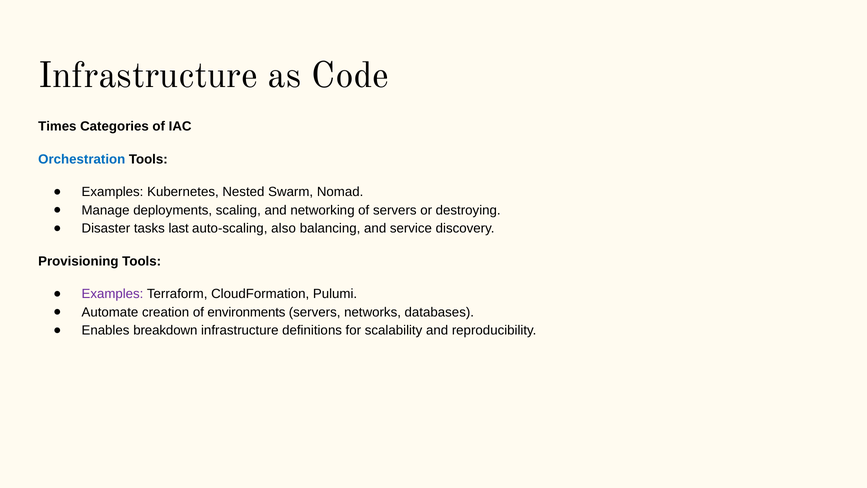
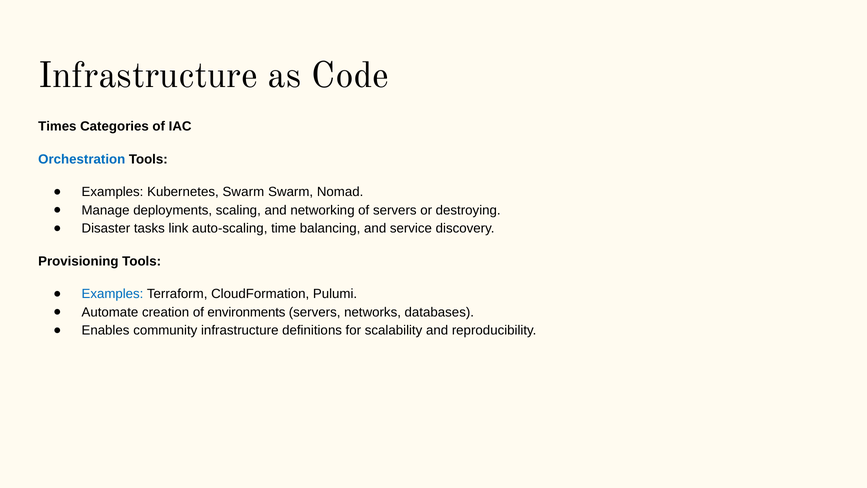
Kubernetes Nested: Nested -> Swarm (243, 192)
last: last -> link (179, 228)
also: also -> time (284, 228)
Examples colour: purple -> blue (112, 294)
breakdown: breakdown -> community (165, 330)
